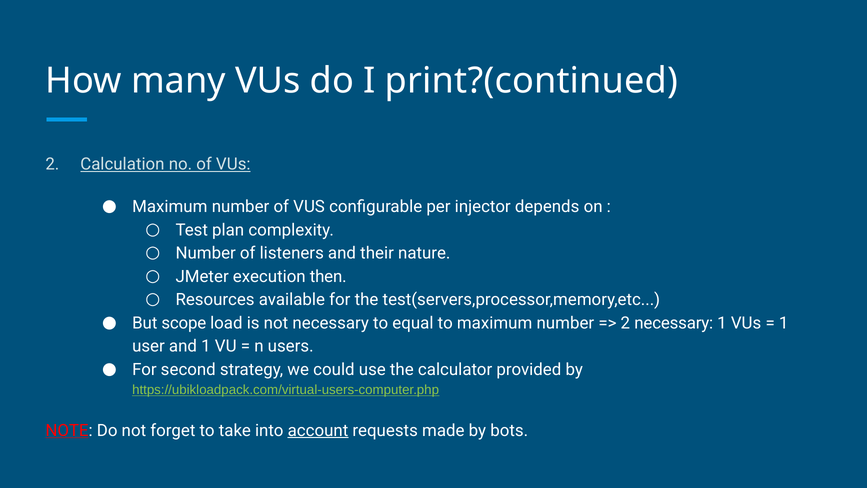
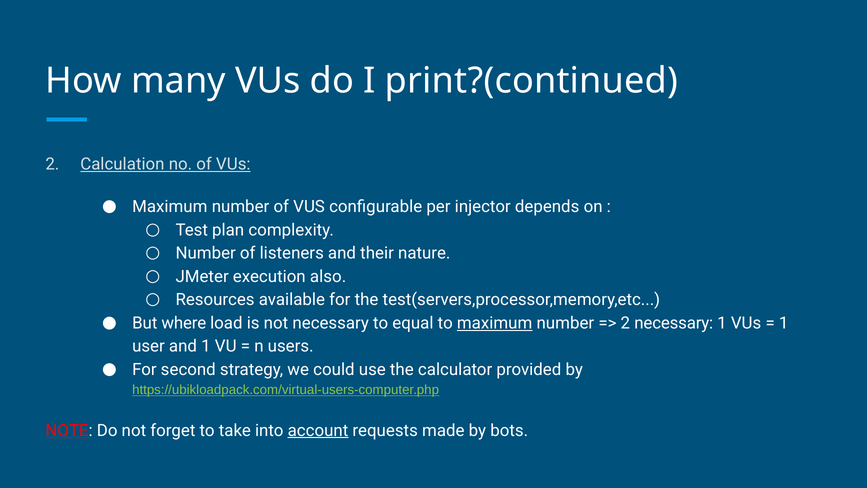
then: then -> also (328, 276)
scope: scope -> where (184, 323)
maximum underline: none -> present (495, 323)
